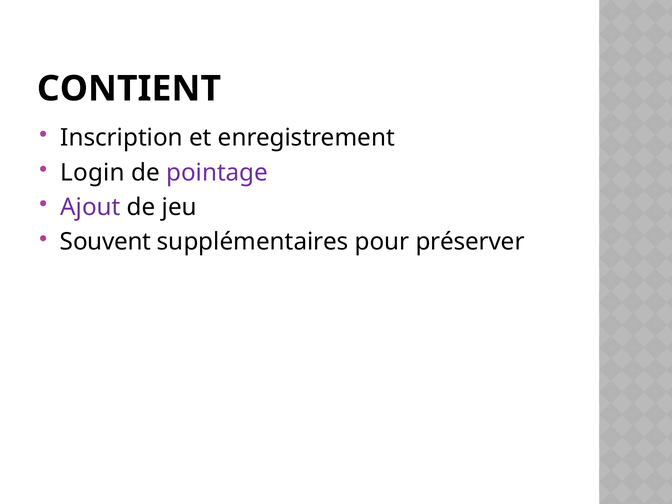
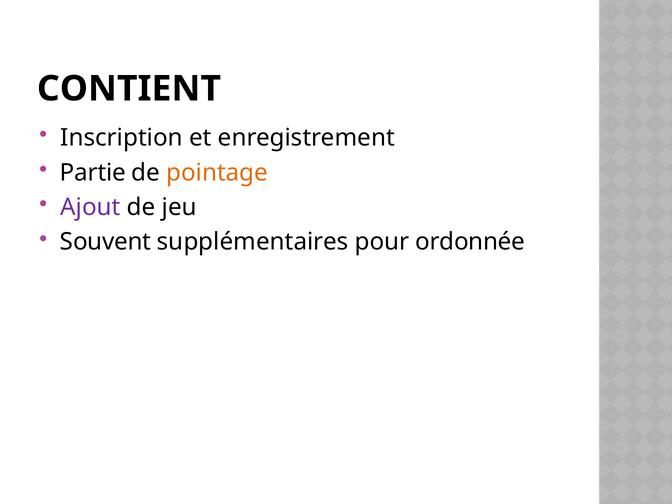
Login: Login -> Partie (93, 173)
pointage colour: purple -> orange (217, 173)
préserver: préserver -> ordonnée (470, 242)
